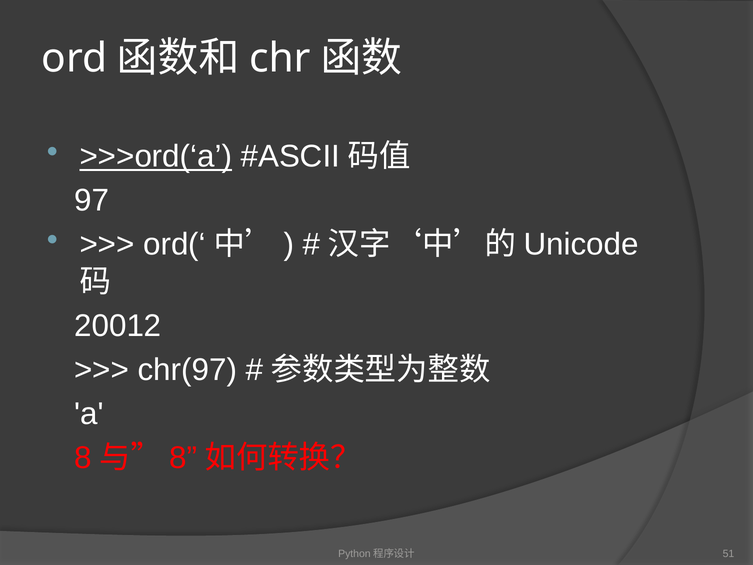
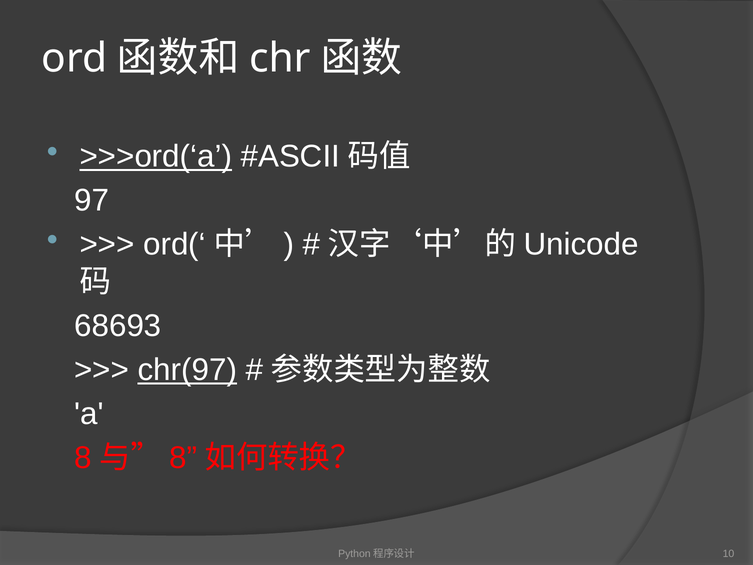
20012: 20012 -> 68693 (118, 326)
chr(97 underline: none -> present (187, 370)
51: 51 -> 10 (728, 553)
